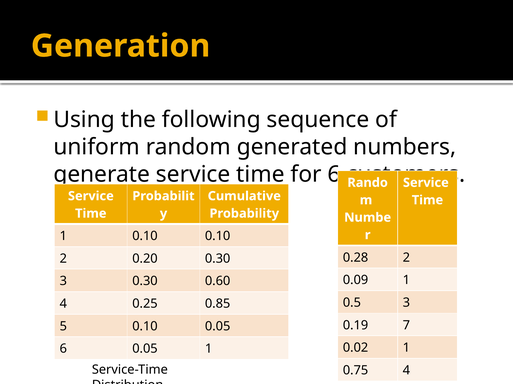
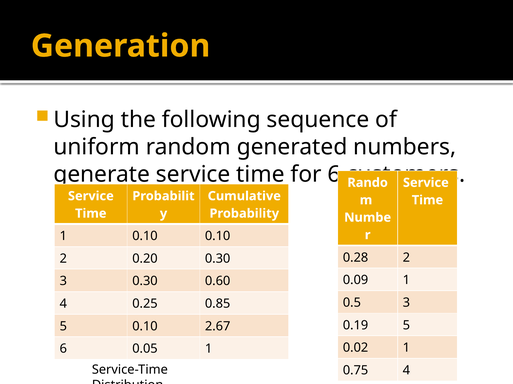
0.19 7: 7 -> 5 (406, 326)
0.10 0.05: 0.05 -> 2.67 (218, 327)
